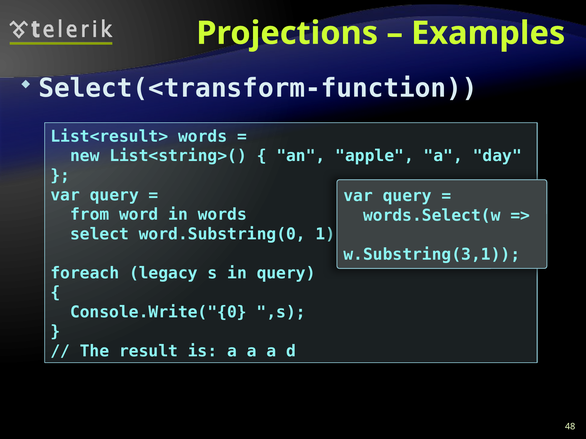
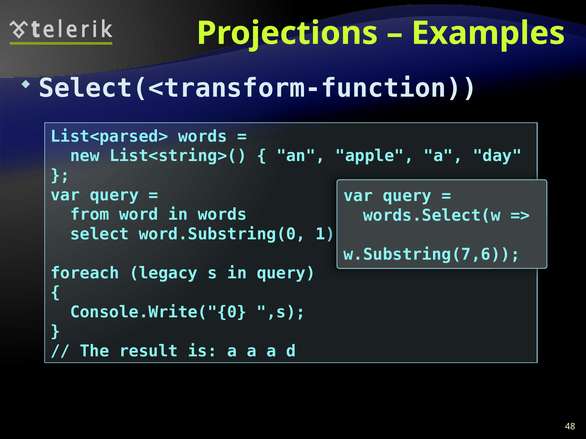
List<result>: List<result> -> List<parsed> (109, 137)
w.Substring(3,1: w.Substring(3,1 -> w.Substring(7,6 (432, 255)
